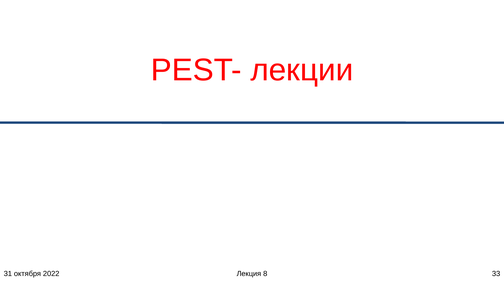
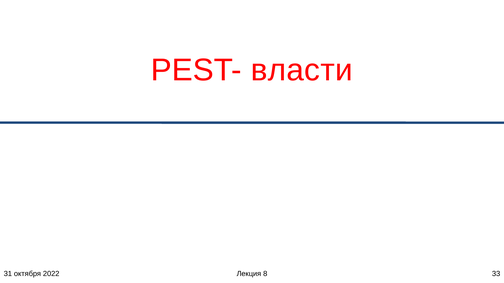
лекции: лекции -> власти (302, 70)
